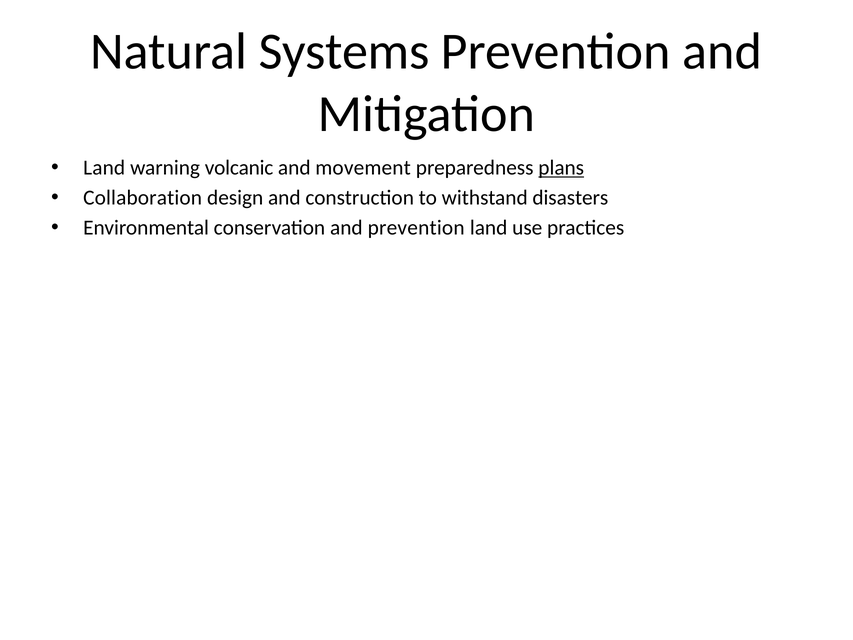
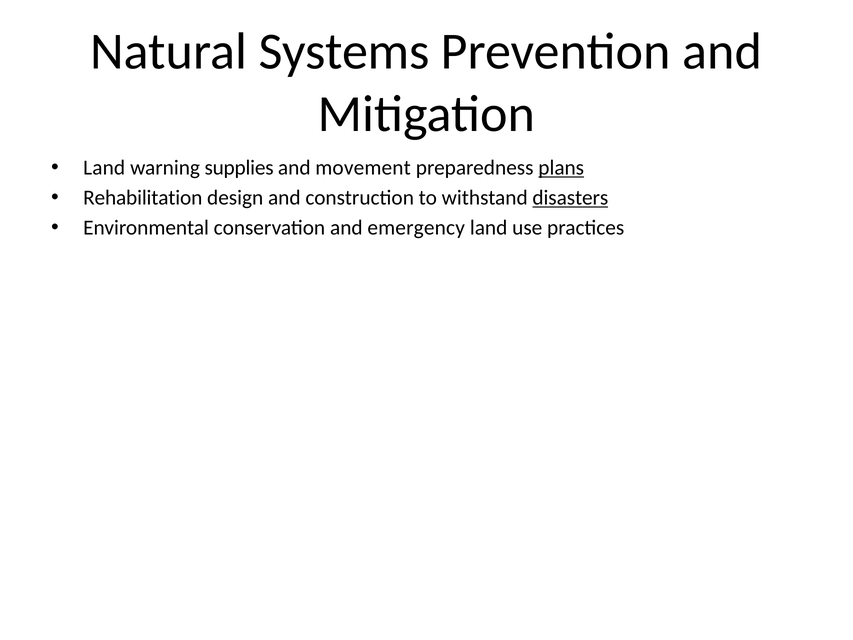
volcanic: volcanic -> supplies (239, 168)
Collaboration: Collaboration -> Rehabilitation (143, 198)
disasters underline: none -> present (570, 198)
and prevention: prevention -> emergency (416, 228)
